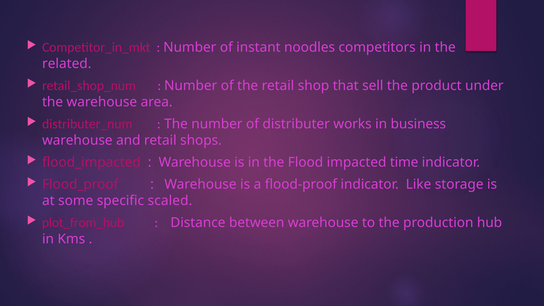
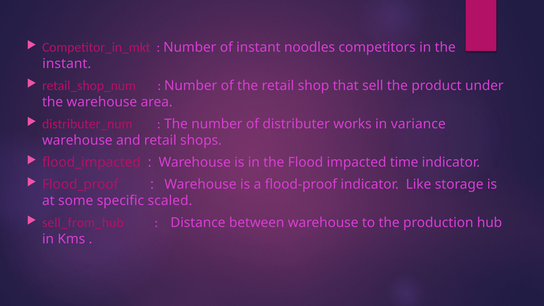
related: related -> instant (67, 64)
business: business -> variance (418, 124)
plot_from_hub: plot_from_hub -> sell_from_hub (83, 223)
